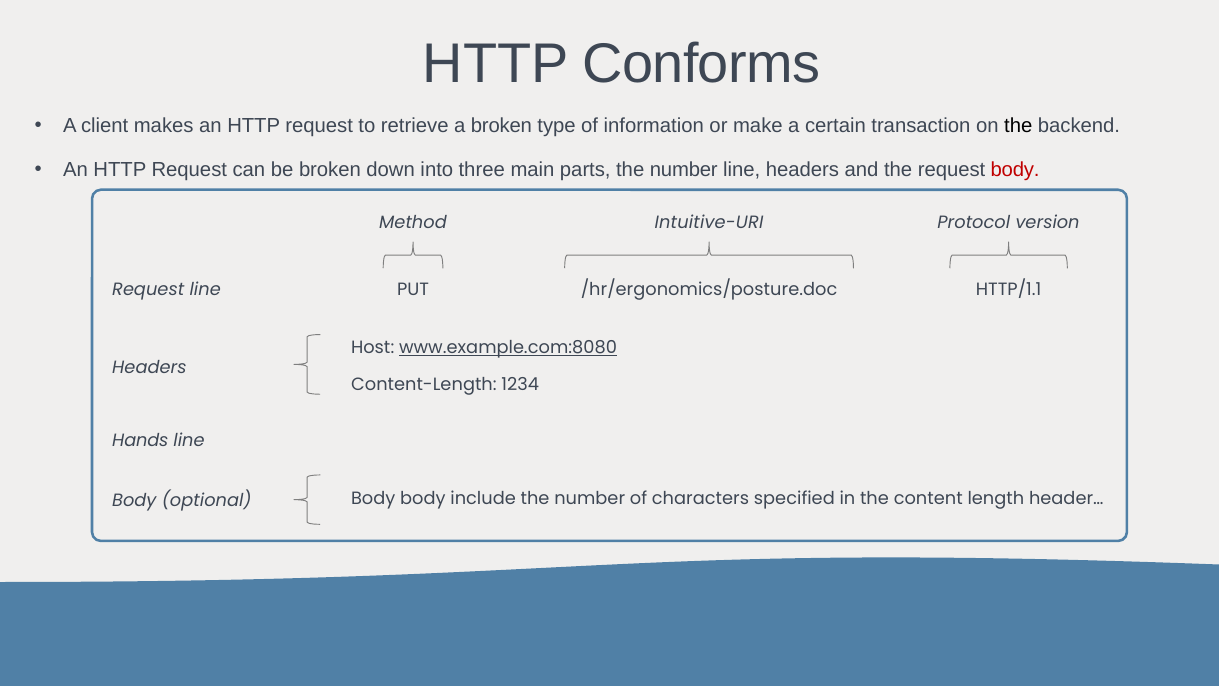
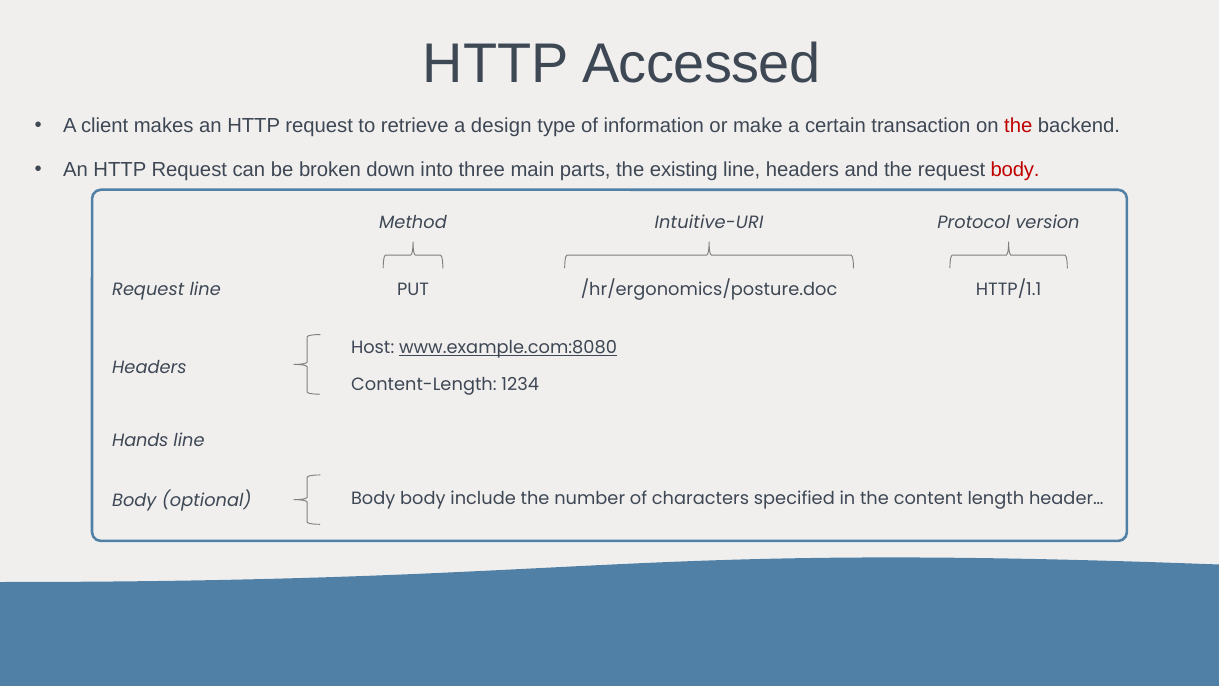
Conforms: Conforms -> Accessed (701, 64)
a broken: broken -> design (501, 126)
the colour: black -> red (1018, 126)
parts the number: number -> existing (684, 170)
